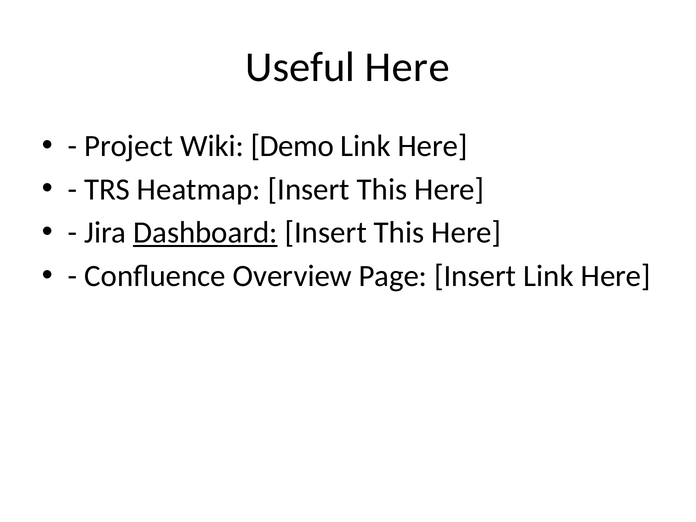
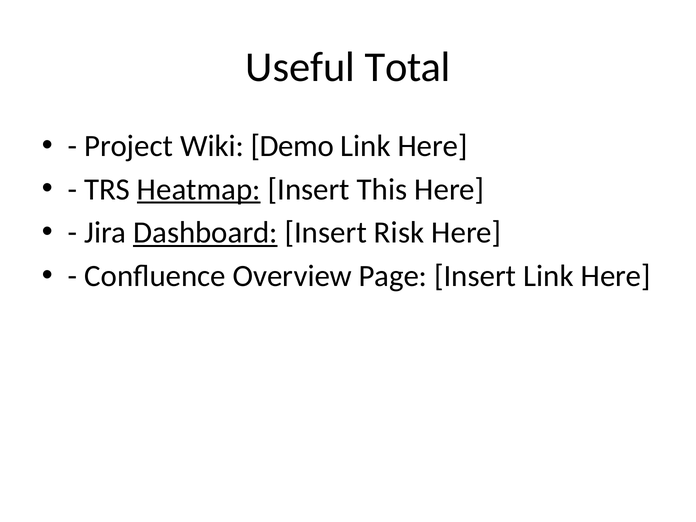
Useful Here: Here -> Total (408, 67)
Heatmap underline: none -> present (199, 189)
This: This -> Risk (399, 233)
